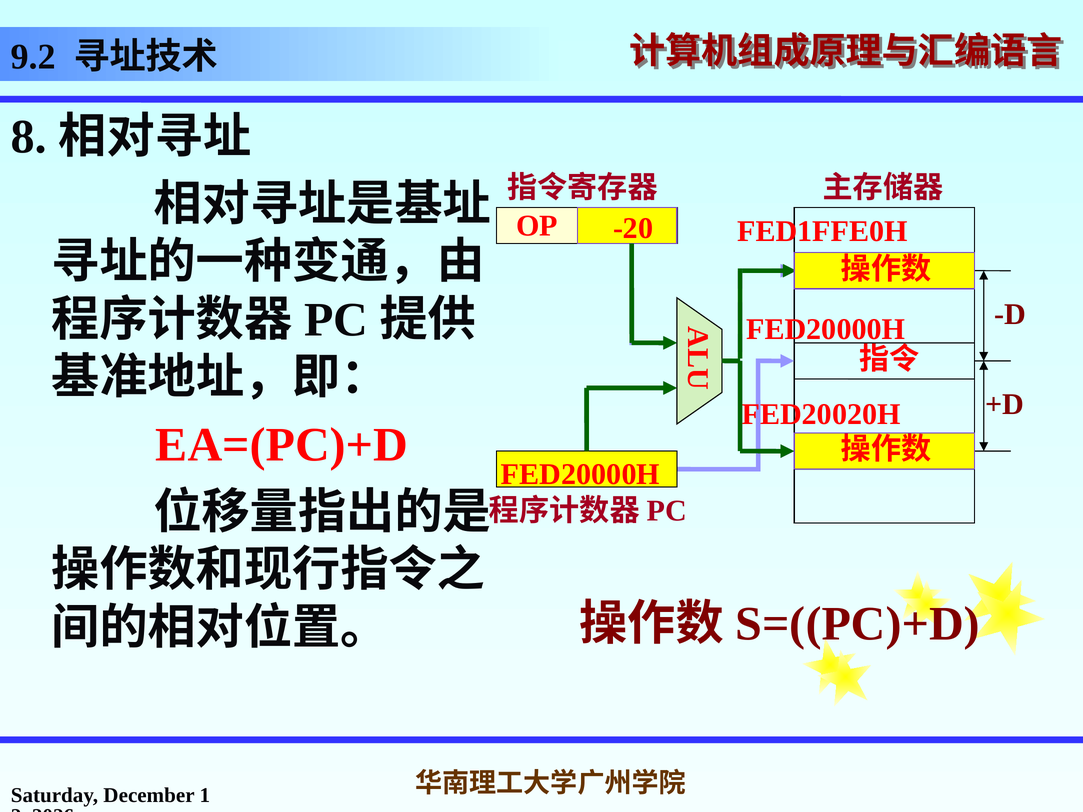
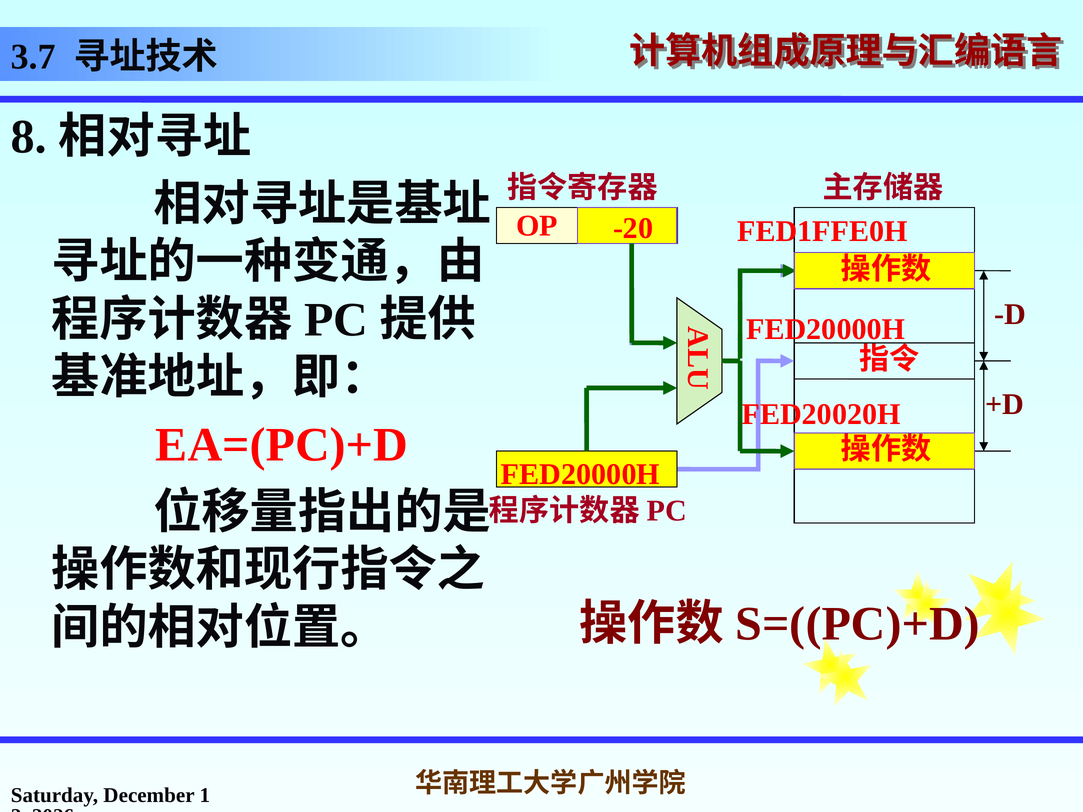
9.2: 9.2 -> 3.7 (33, 57)
